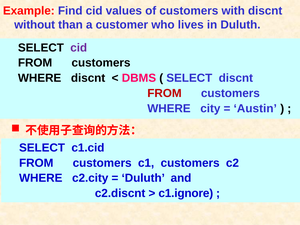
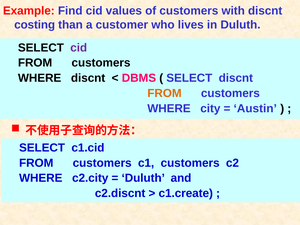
without: without -> costing (35, 25)
FROM colour: red -> orange (164, 93)
c1.ignore: c1.ignore -> c1.create (186, 193)
